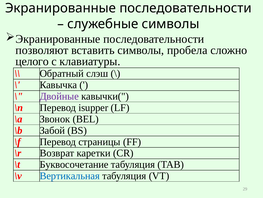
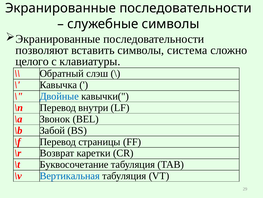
пробела: пробела -> система (187, 50)
Двойные colour: purple -> blue (59, 96)
isupper: isupper -> внутри (93, 107)
